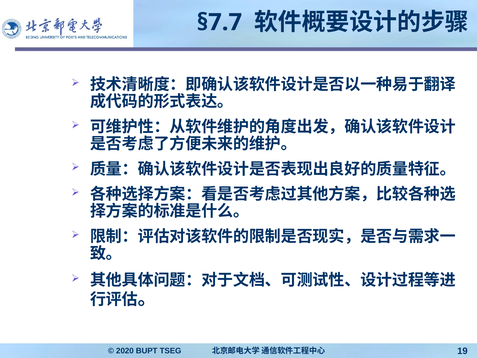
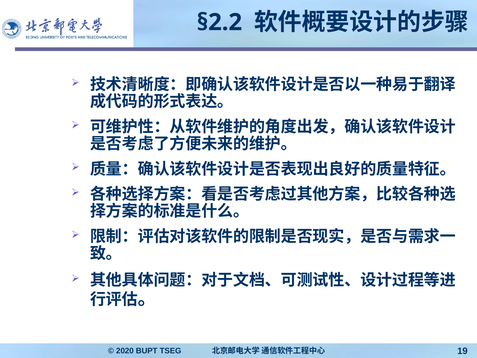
§7.7: §7.7 -> §2.2 (219, 22)
